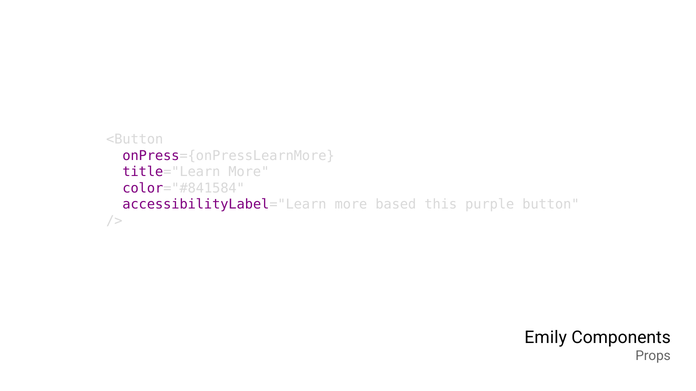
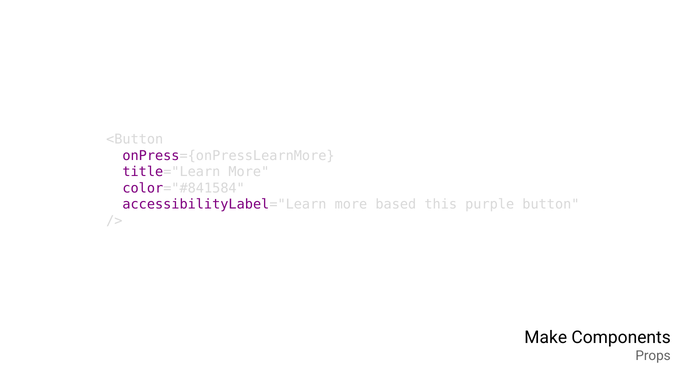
Emily: Emily -> Make (546, 338)
